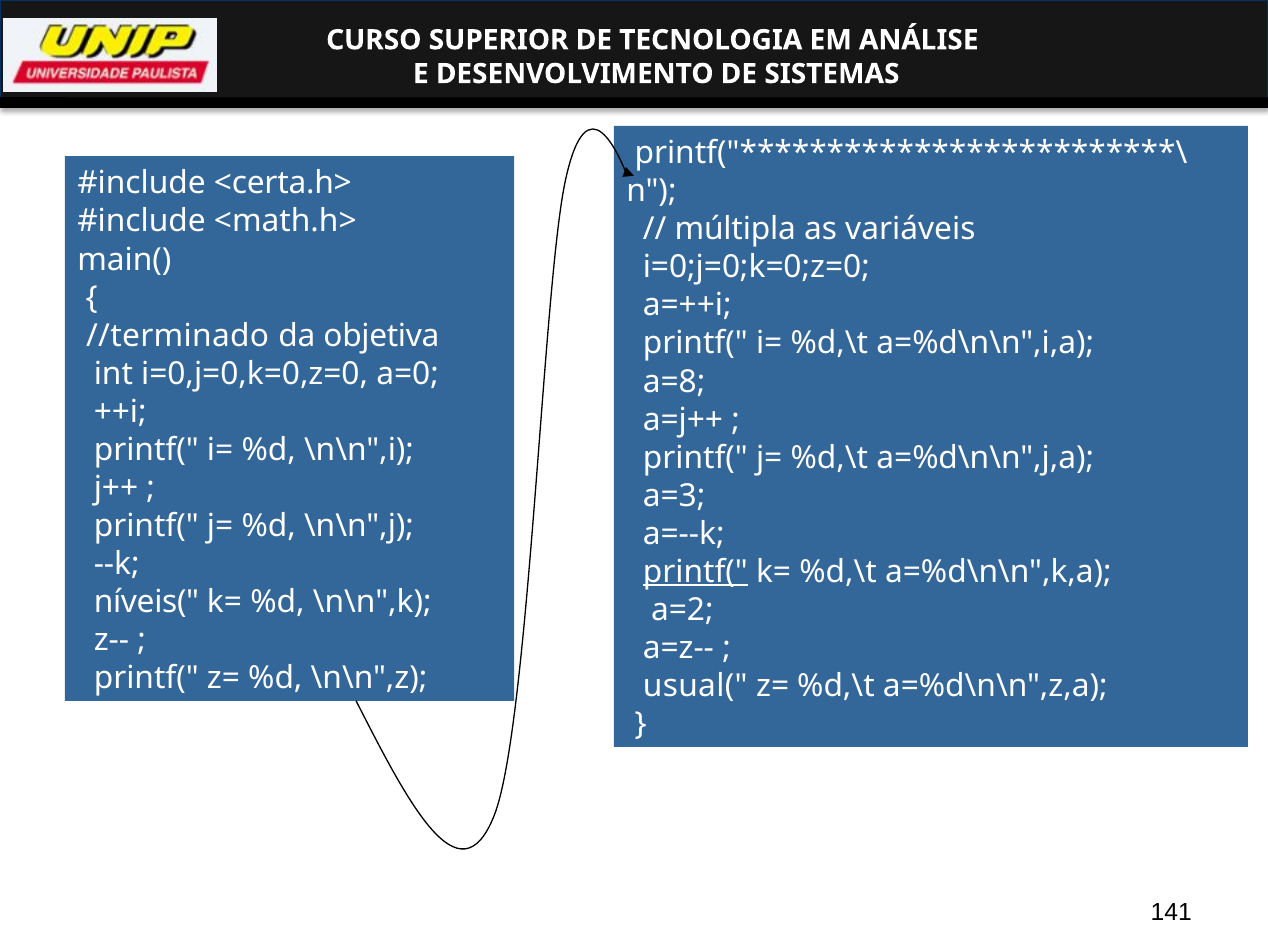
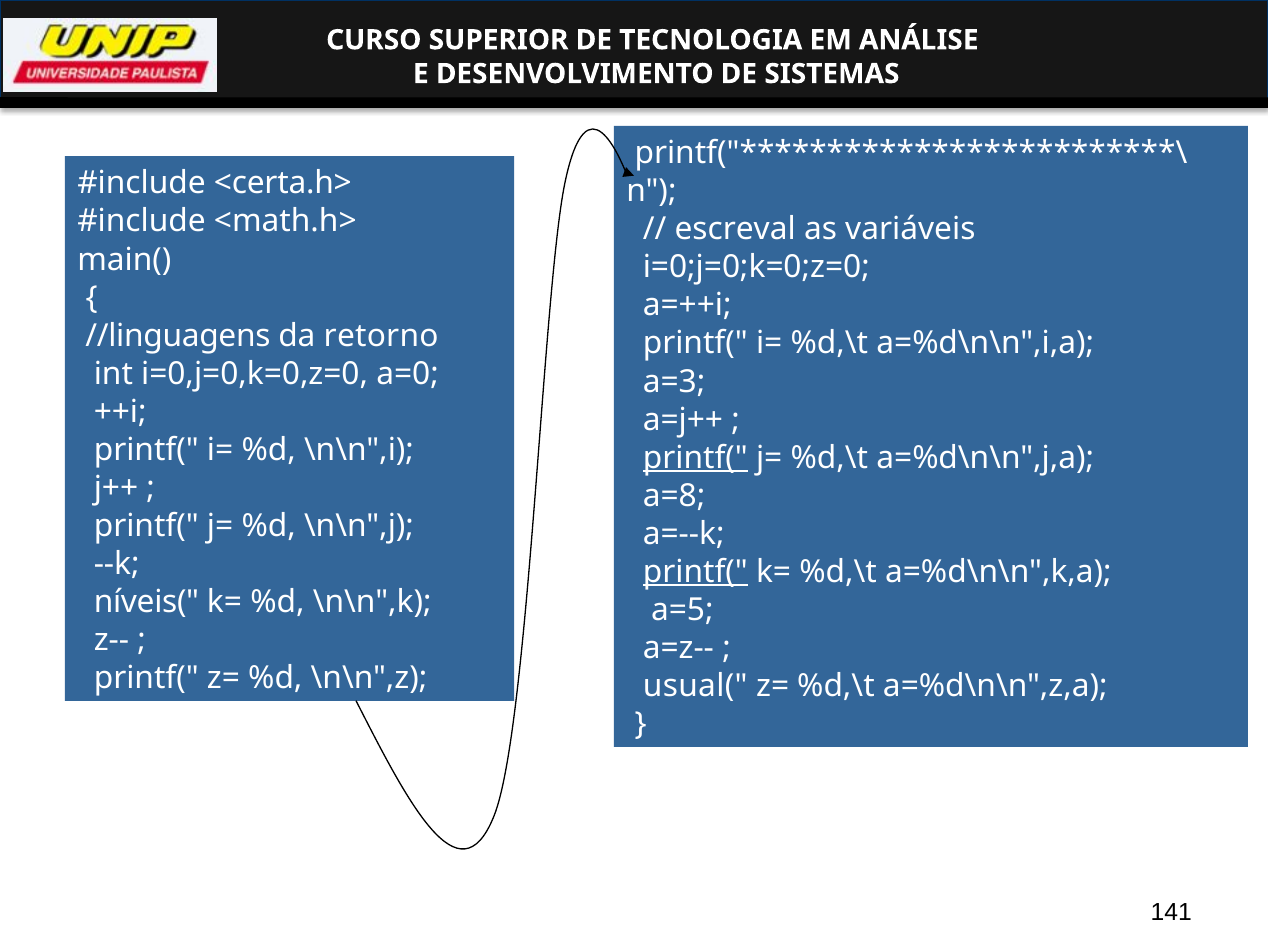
múltipla: múltipla -> escreval (735, 229)
//terminado: //terminado -> //linguagens (178, 336)
objetiva: objetiva -> retorno (381, 336)
a=8: a=8 -> a=3 (674, 382)
printf( underline: none -> present (695, 458)
a=3: a=3 -> a=8 (674, 496)
a=2: a=2 -> a=5 (682, 610)
